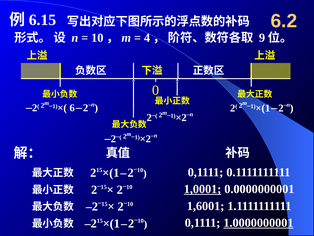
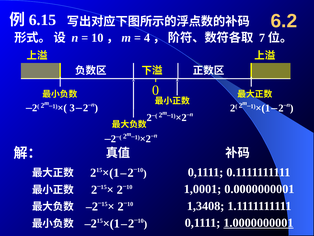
9: 9 -> 7 (262, 38)
6: 6 -> 3 (72, 108)
1,0001 underline: present -> none (203, 189)
1,6001: 1,6001 -> 1,3408 (206, 206)
